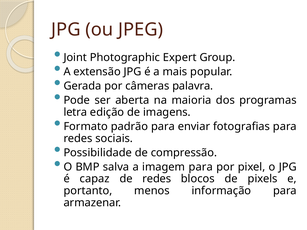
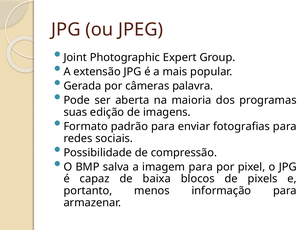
letra: letra -> suas (75, 112)
de redes: redes -> baixa (157, 179)
